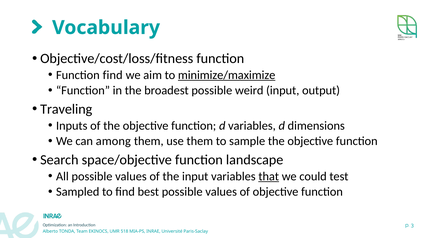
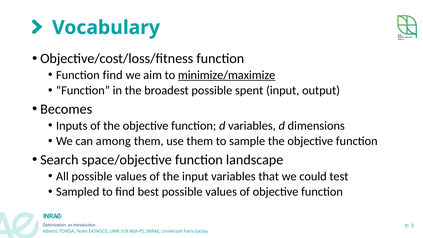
weird: weird -> spent (249, 90)
Traveling: Traveling -> Becomes (66, 109)
that underline: present -> none (269, 176)
